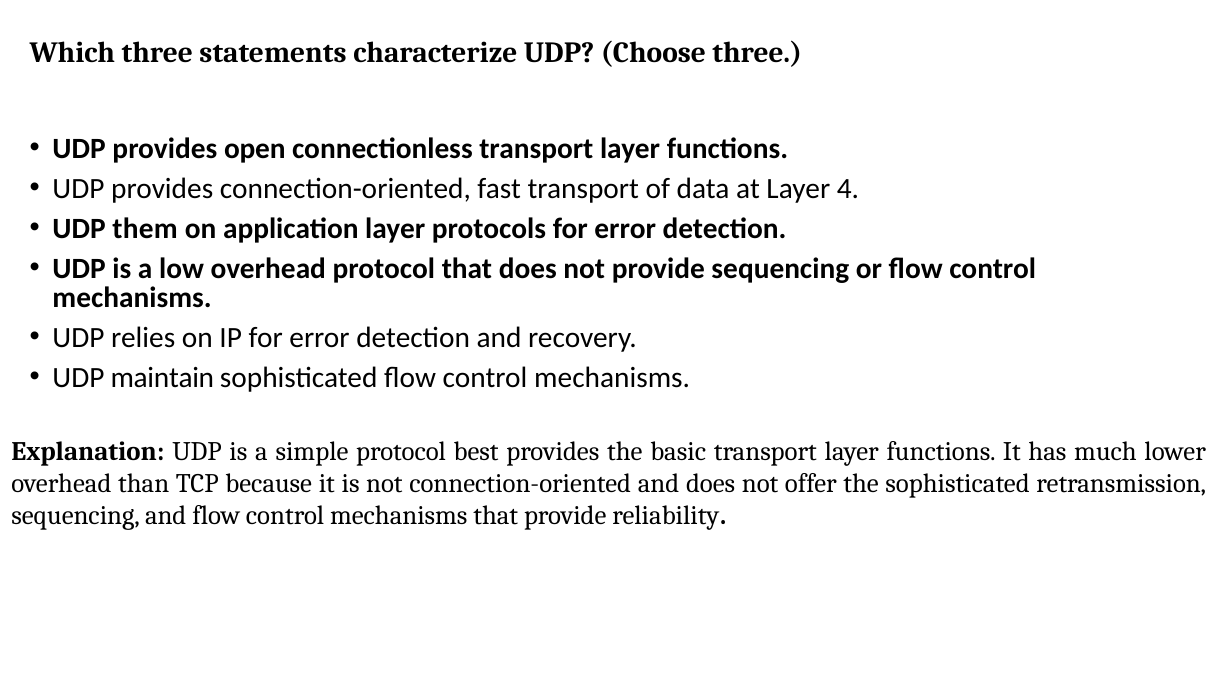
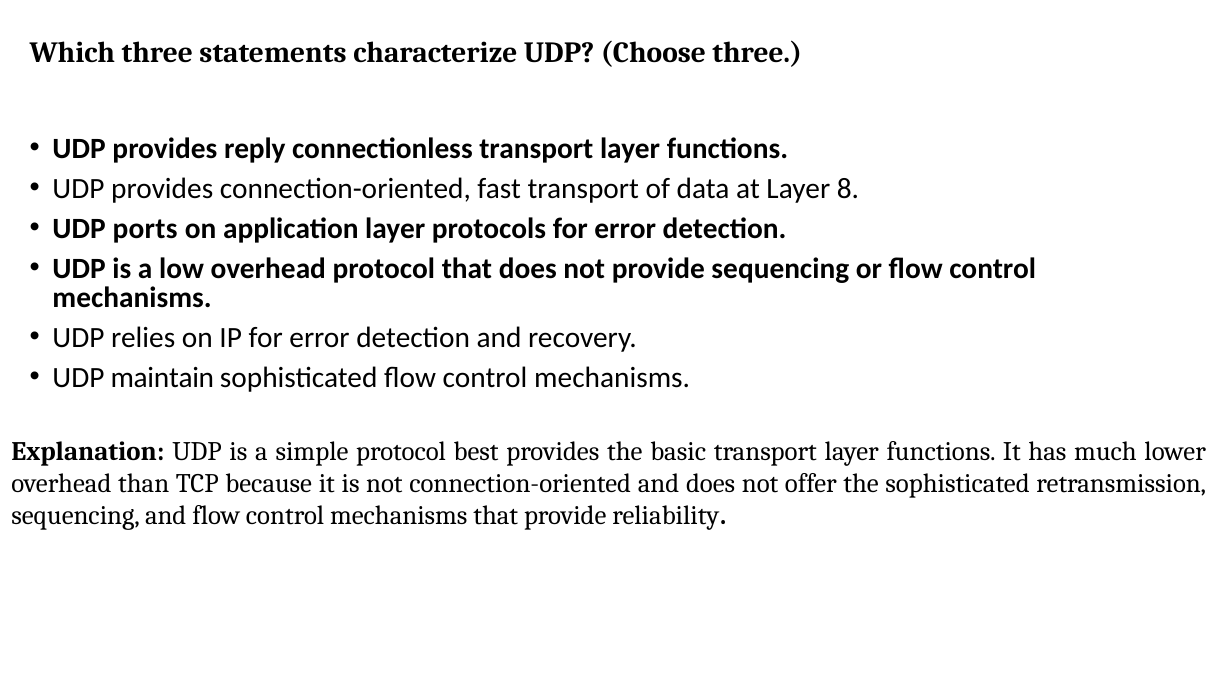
open: open -> reply (255, 149)
4: 4 -> 8 (848, 189)
them: them -> ports (145, 229)
